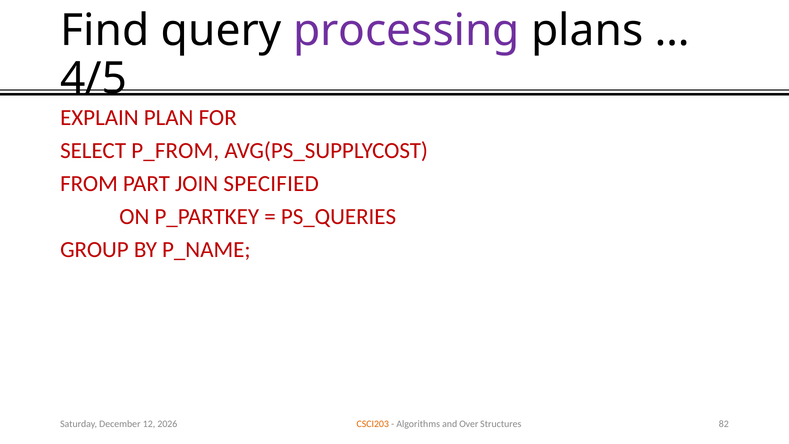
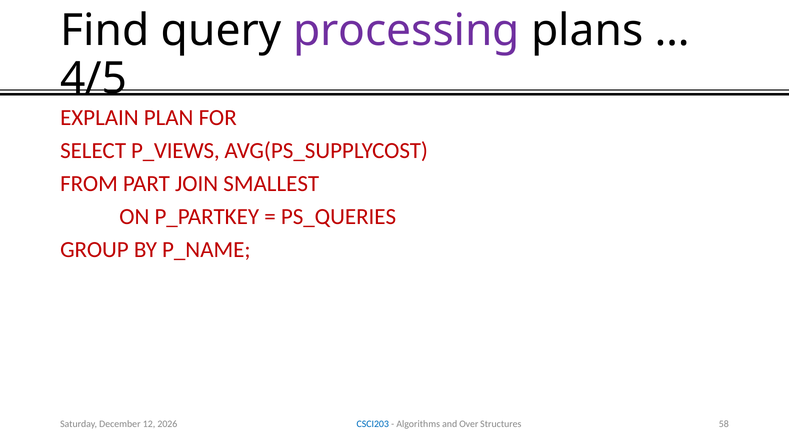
P_FROM: P_FROM -> P_VIEWS (175, 151)
SPECIFIED: SPECIFIED -> SMALLEST (271, 184)
82: 82 -> 58 (724, 424)
CSCI203 colour: orange -> blue (373, 424)
